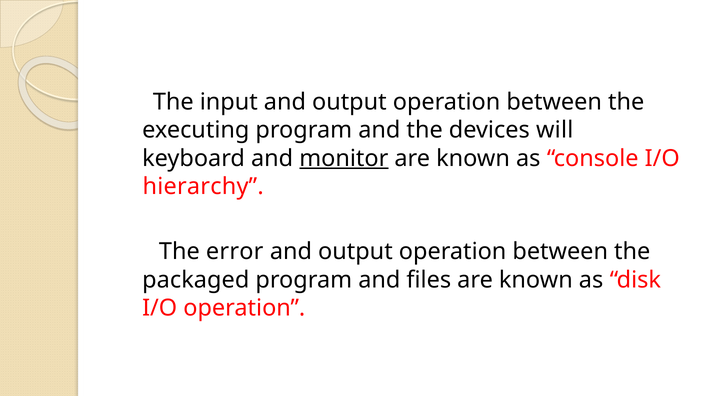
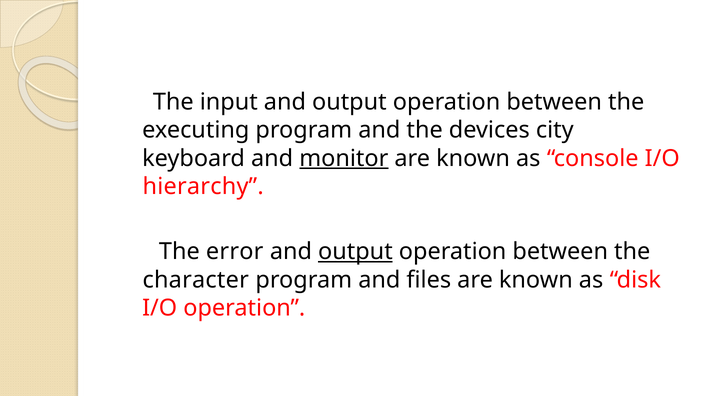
will: will -> city (555, 130)
output underline: none -> present (355, 252)
packaged: packaged -> character (196, 280)
